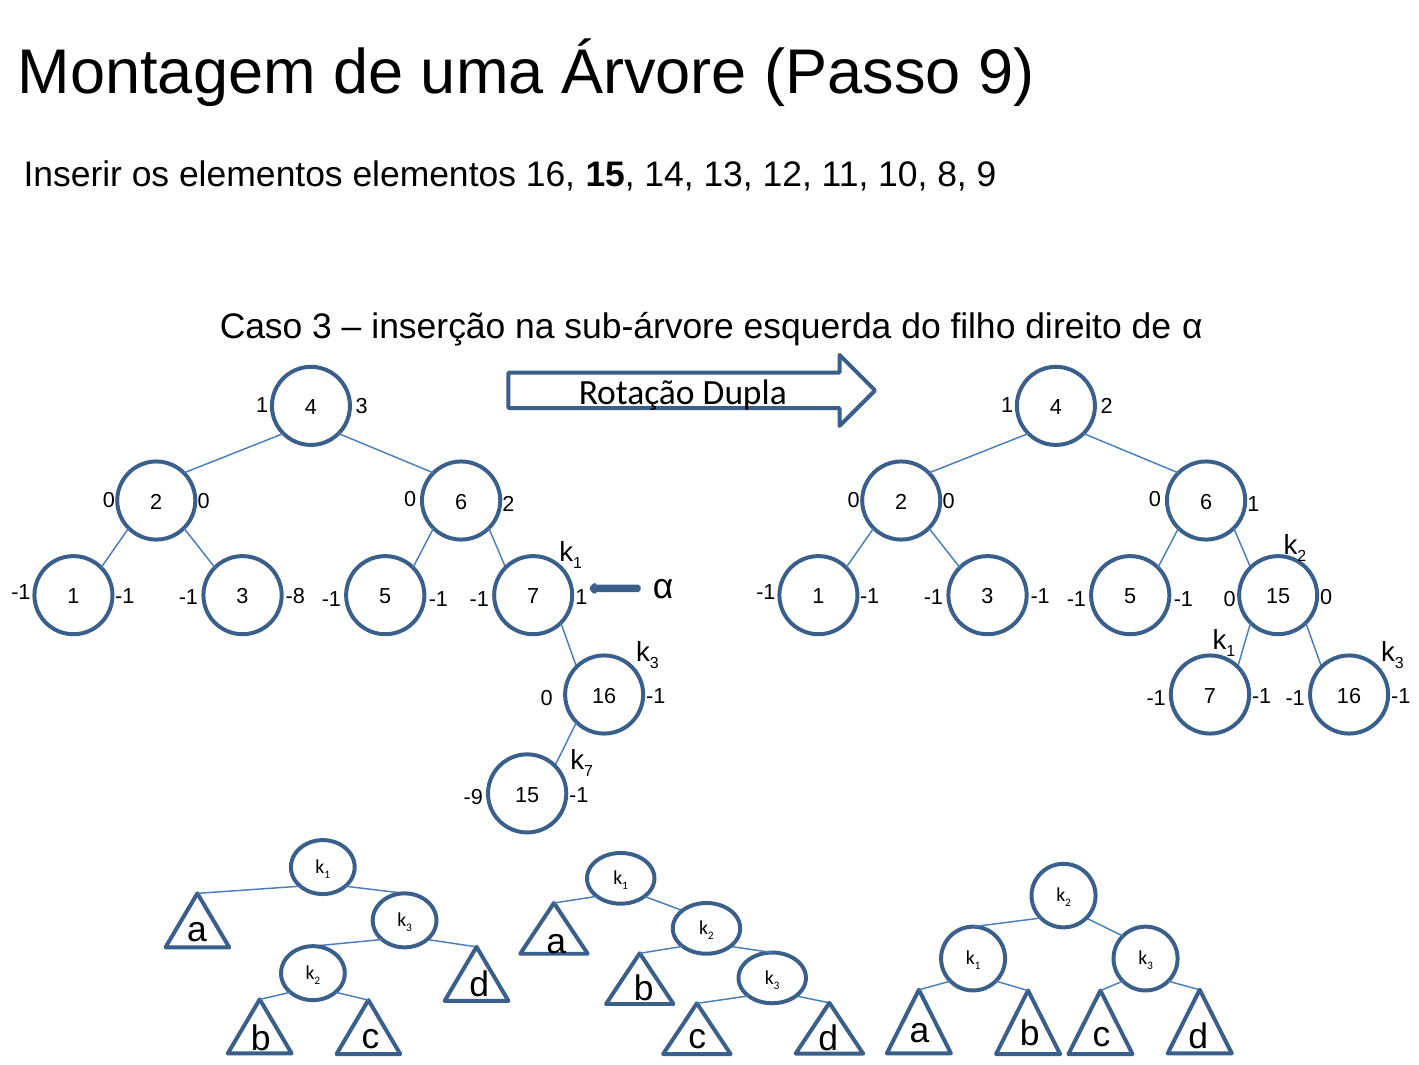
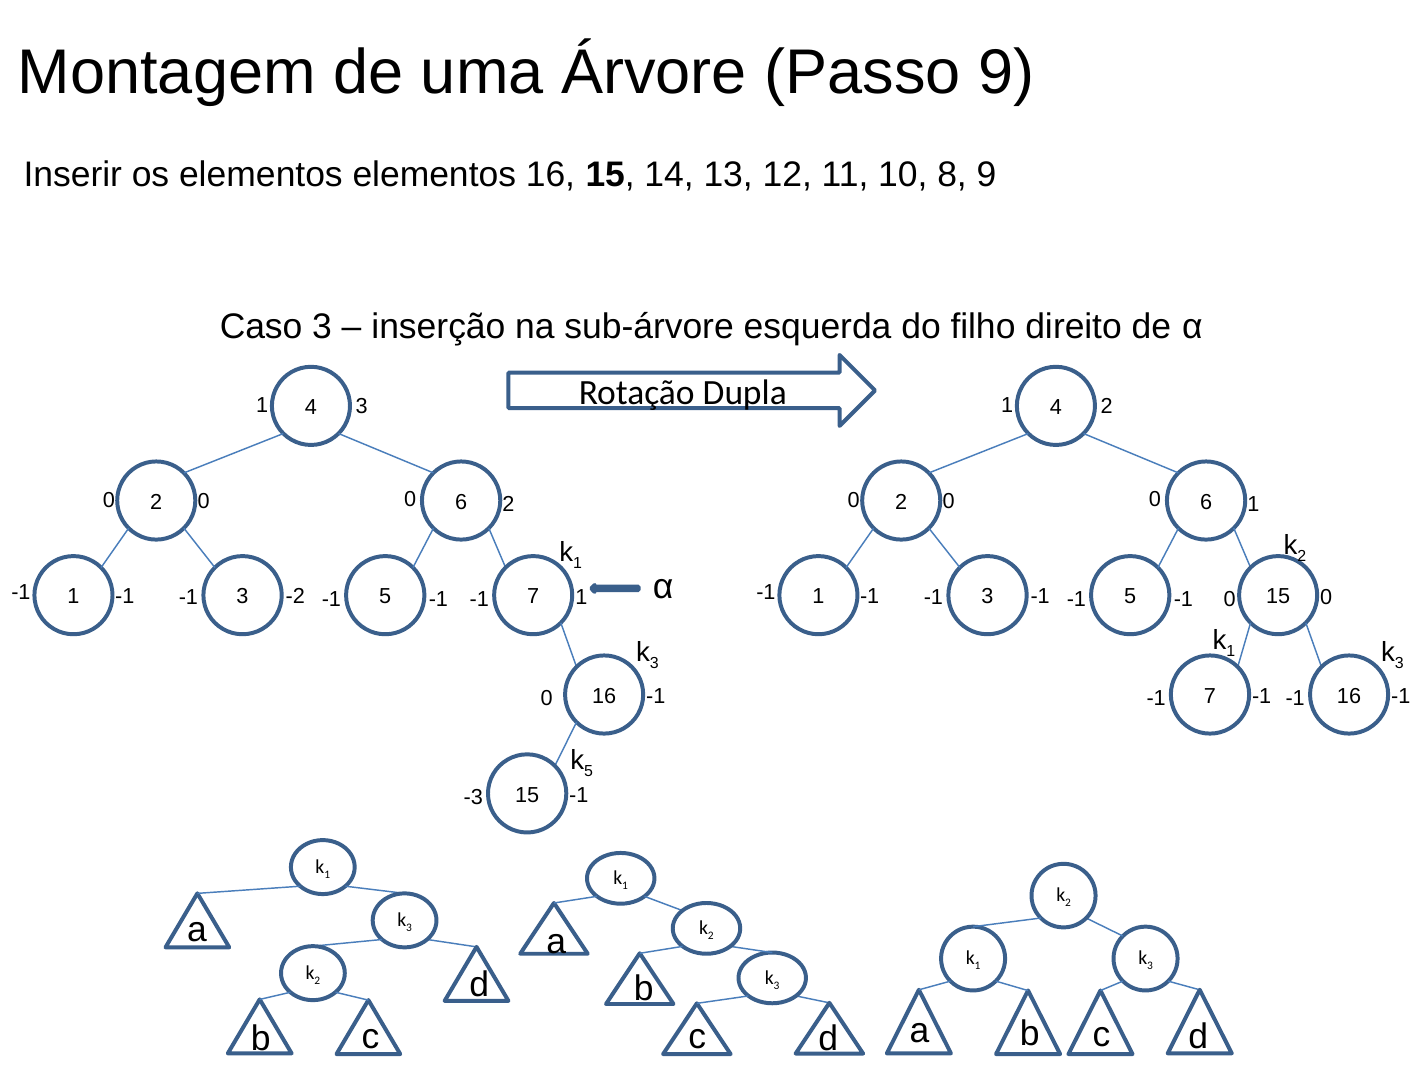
-8: -8 -> -2 (295, 596)
7: 7 -> 5 (589, 771)
-9: -9 -> -3 (473, 797)
